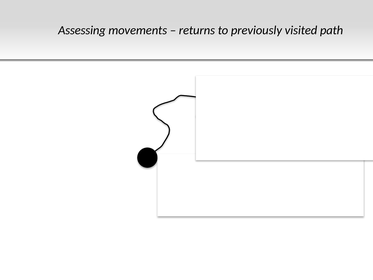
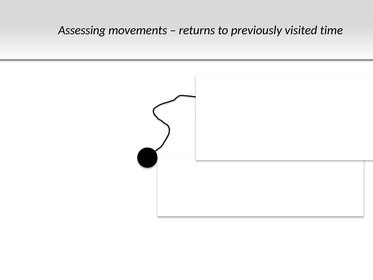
path: path -> time (331, 30)
